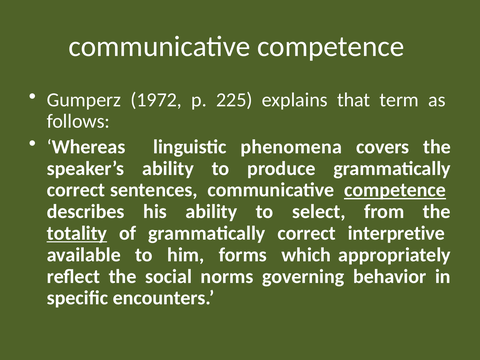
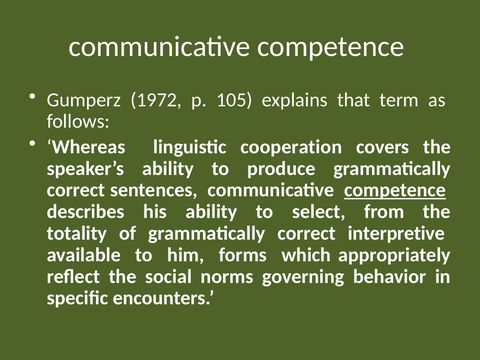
225: 225 -> 105 (234, 100)
phenomena: phenomena -> cooperation (291, 147)
totality underline: present -> none (77, 233)
